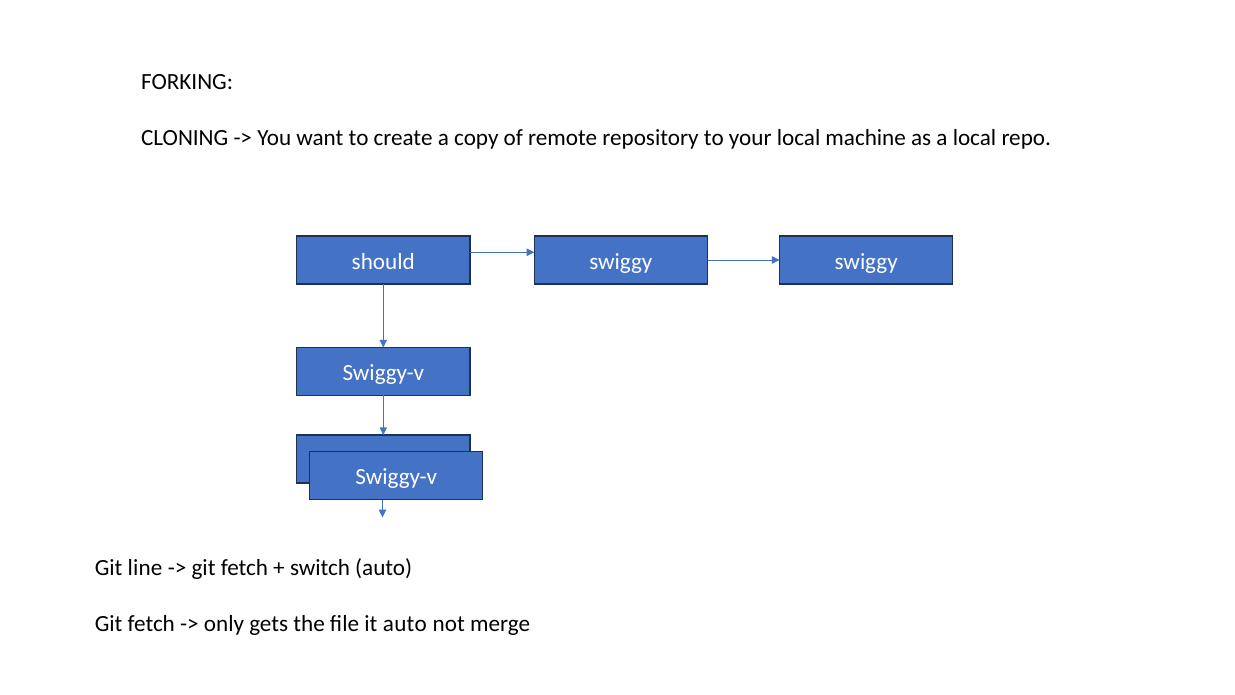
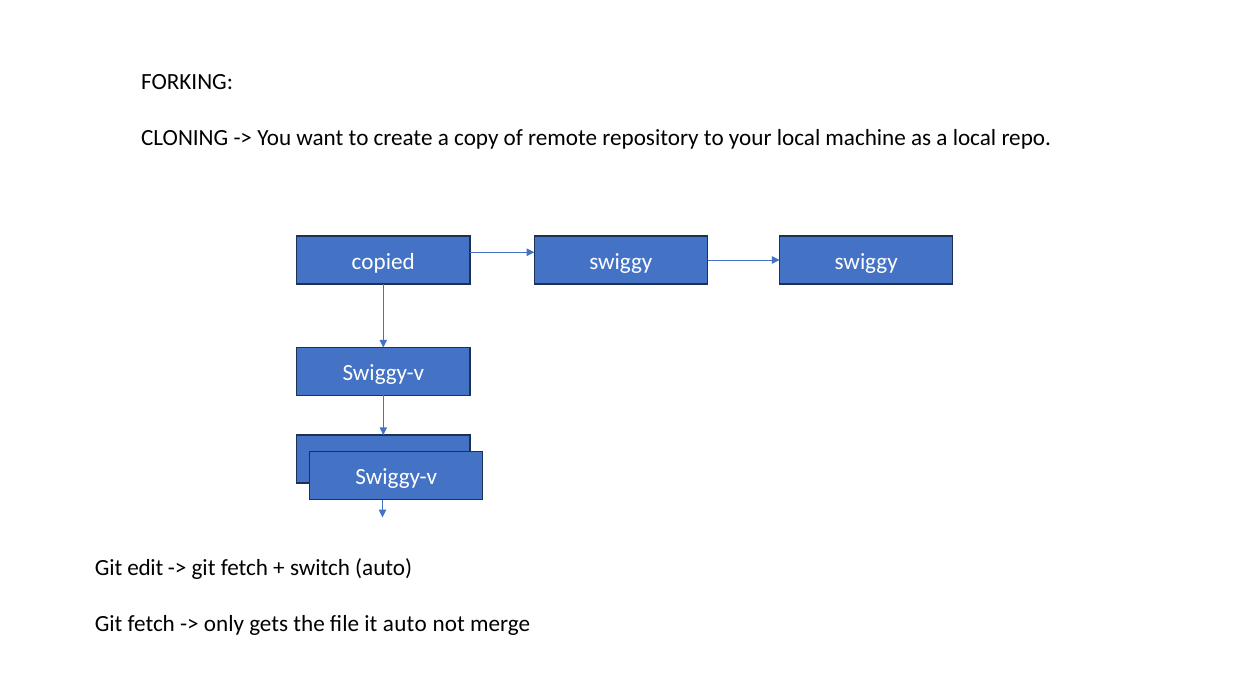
should: should -> copied (383, 261)
line: line -> edit (145, 568)
